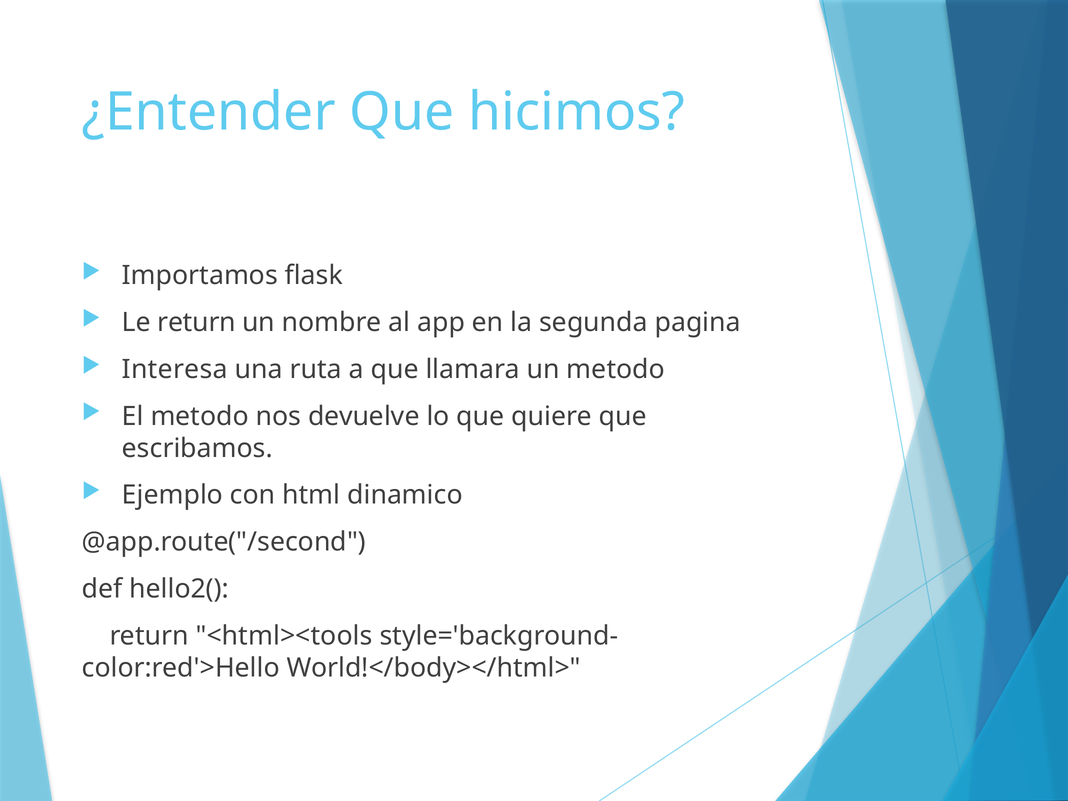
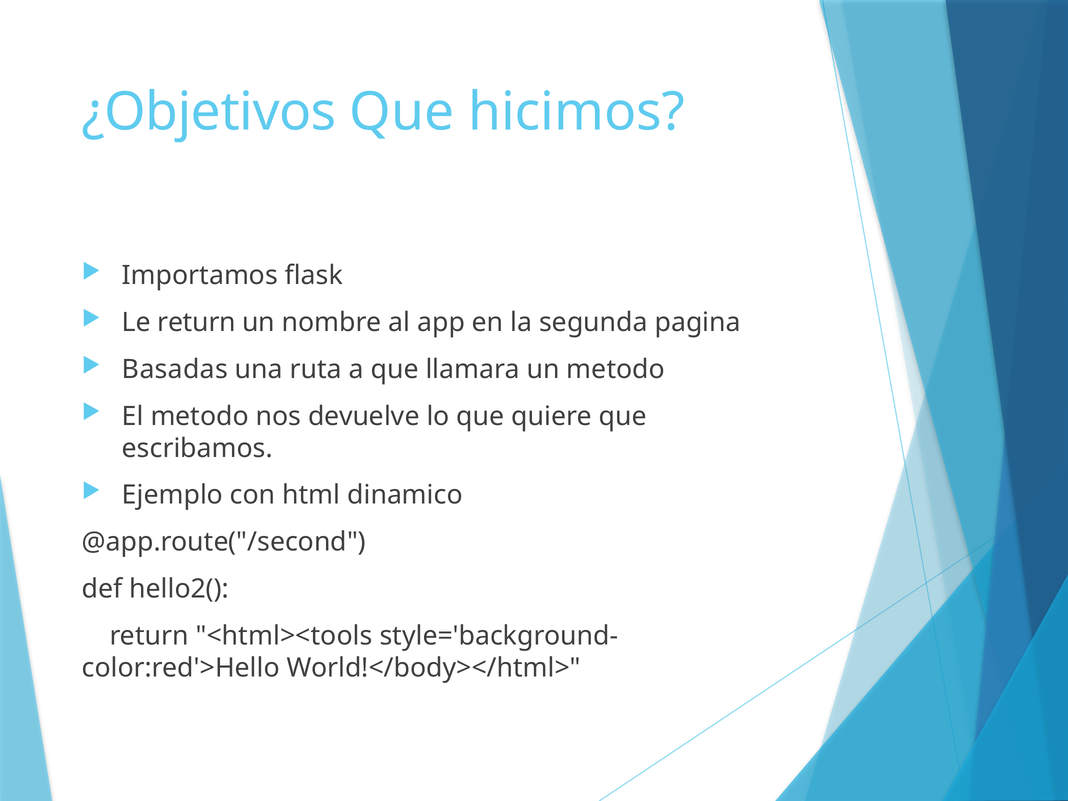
¿Entender: ¿Entender -> ¿Objetivos (209, 112)
Interesa: Interesa -> Basadas (175, 369)
